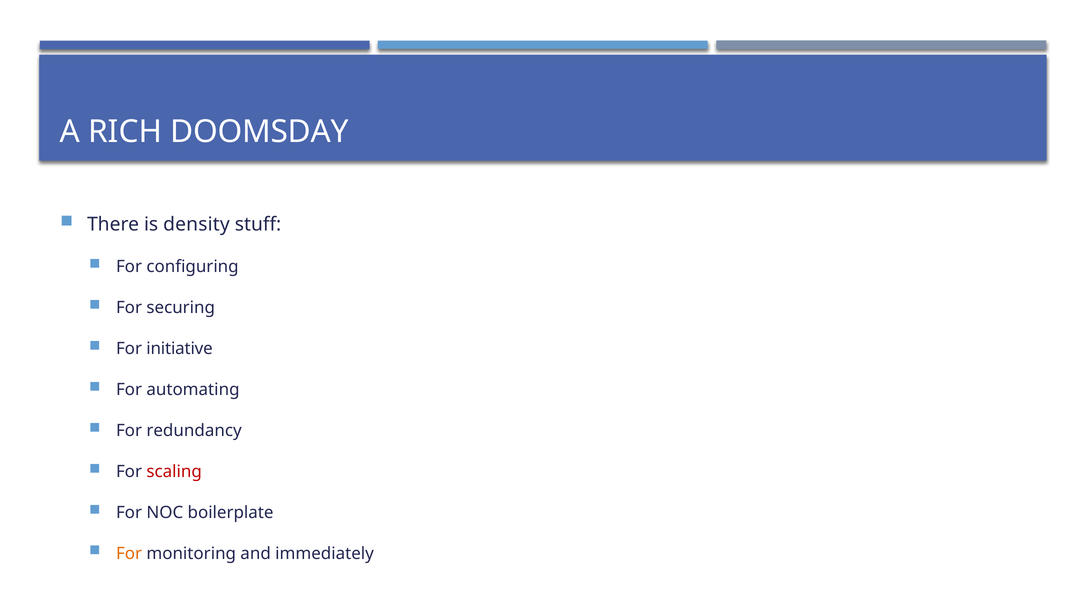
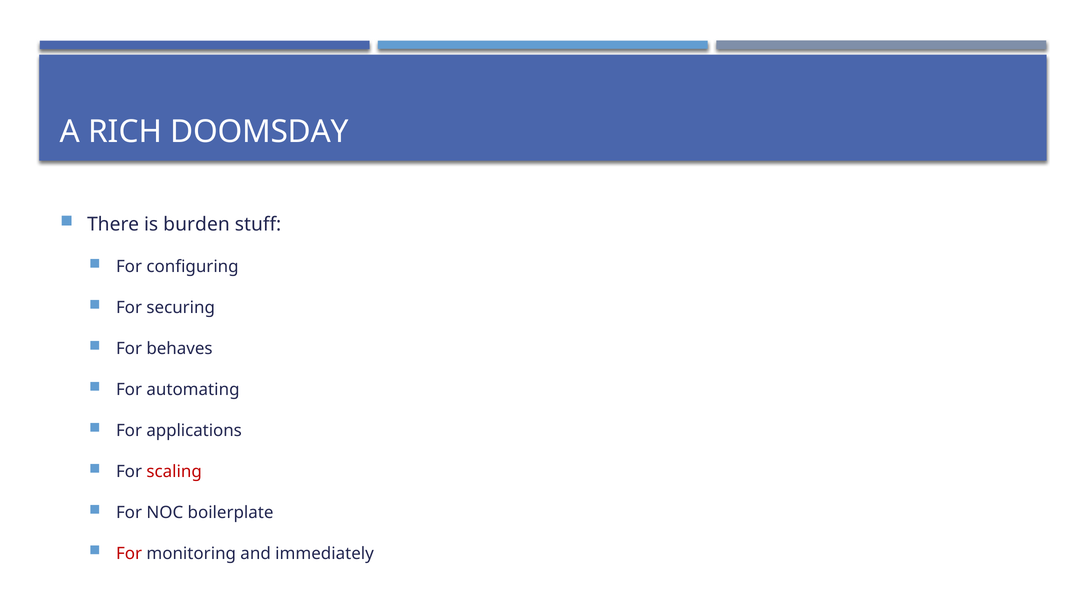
density: density -> burden (197, 225)
initiative: initiative -> behaves (179, 349)
redundancy: redundancy -> applications (194, 431)
For colour: orange -> red (129, 553)
